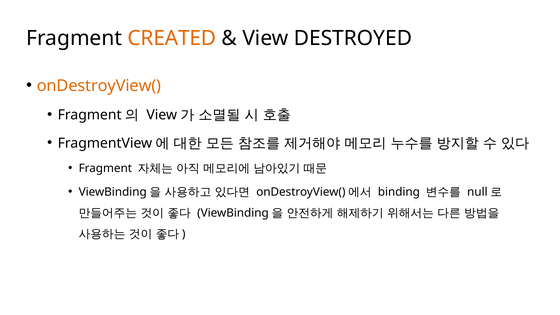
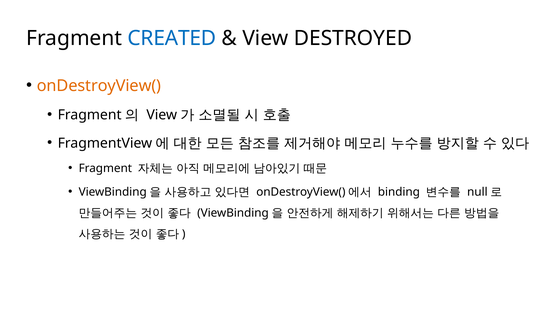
CREATED colour: orange -> blue (172, 38)
